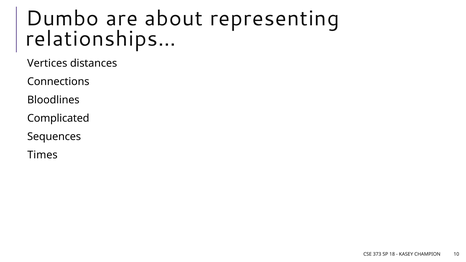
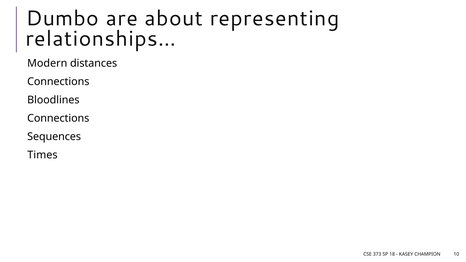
Vertices: Vertices -> Modern (47, 63)
Complicated: Complicated -> Connections (58, 118)
